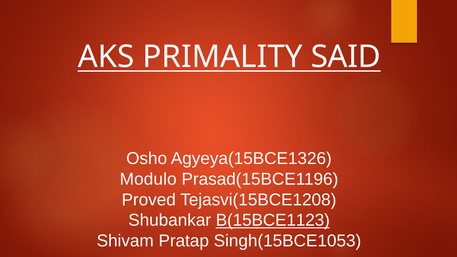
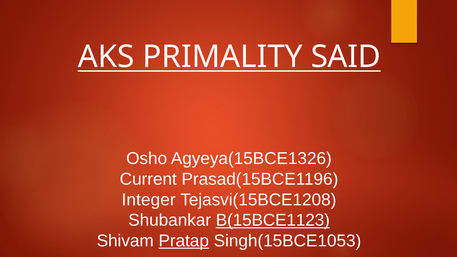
Modulo: Modulo -> Current (148, 179)
Proved: Proved -> Integer (149, 200)
Pratap underline: none -> present (184, 241)
